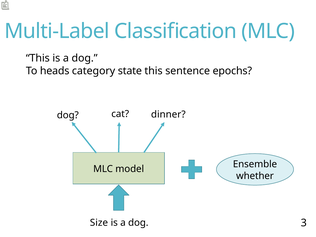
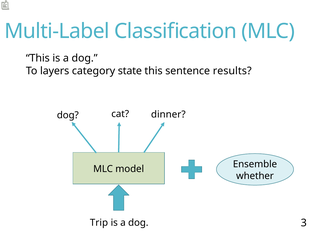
heads: heads -> layers (55, 71)
epochs: epochs -> results (232, 71)
Size: Size -> Trip (99, 223)
